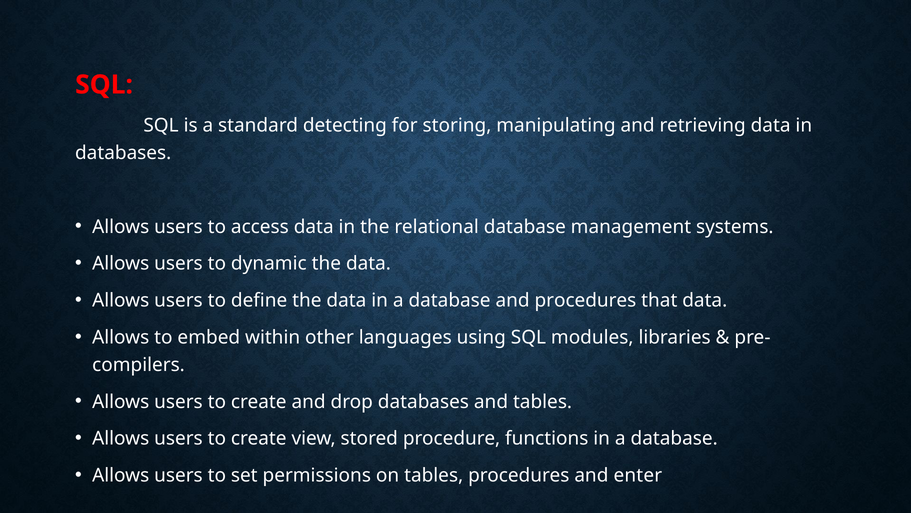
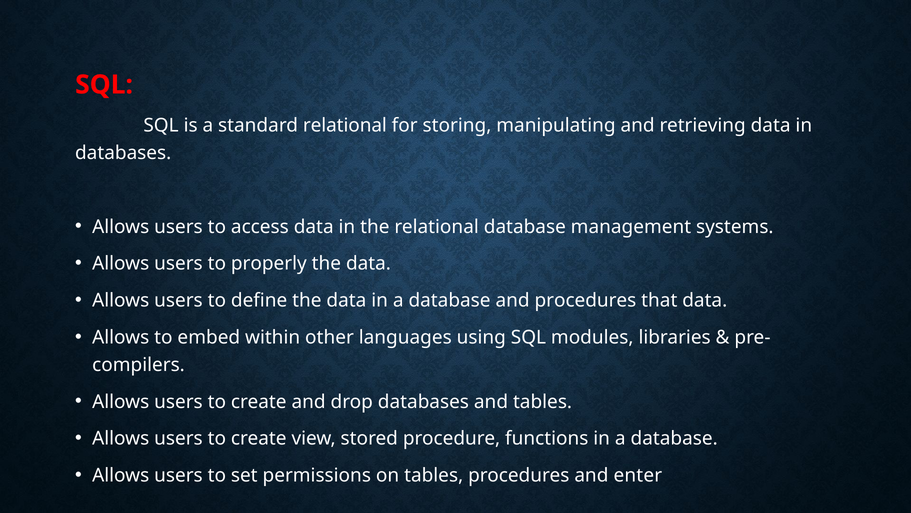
standard detecting: detecting -> relational (345, 125)
dynamic: dynamic -> properly (269, 263)
